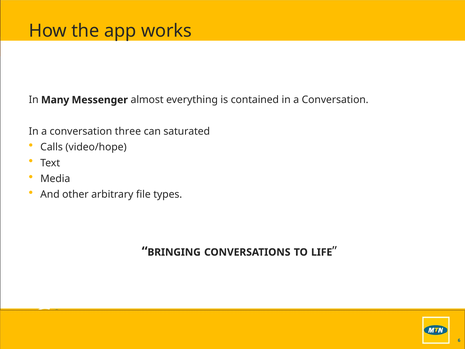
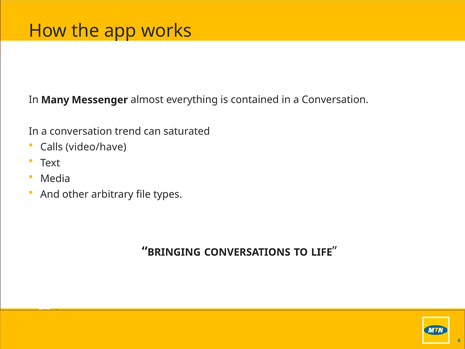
three: three -> trend (128, 131)
video/hope: video/hope -> video/have (96, 147)
